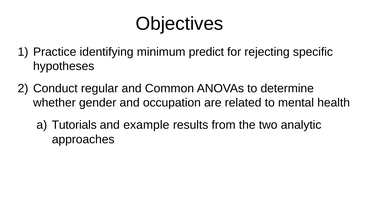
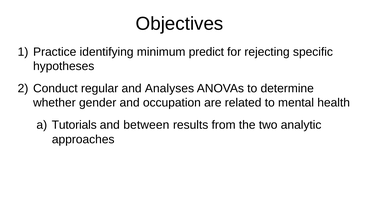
Common: Common -> Analyses (170, 89)
example: example -> between (146, 125)
